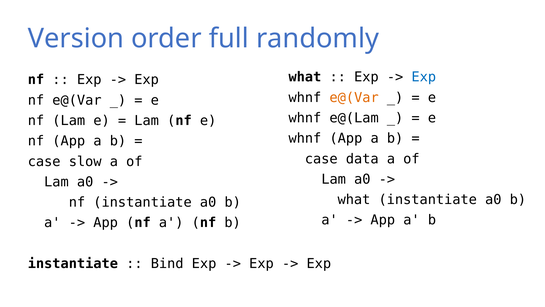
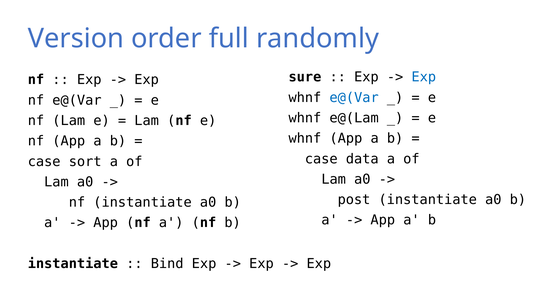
what: what -> sure (305, 77)
e@(Var colour: orange -> blue (354, 97)
slow: slow -> sort (85, 161)
what: what -> post (354, 199)
